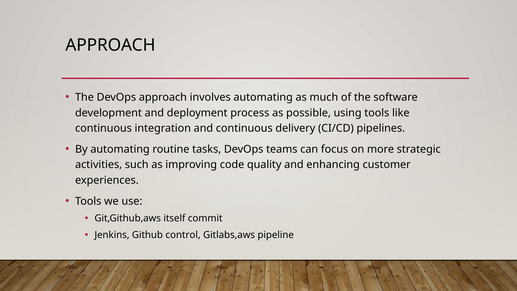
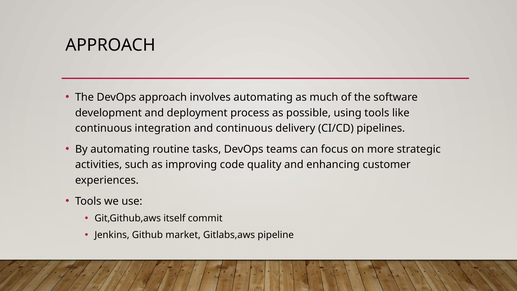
control: control -> market (183, 235)
